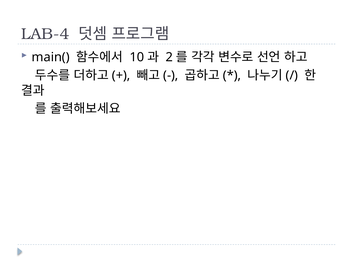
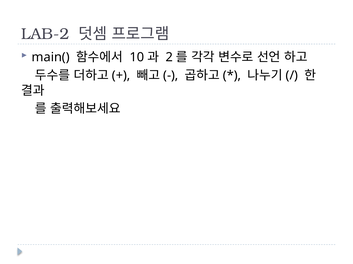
LAB-4: LAB-4 -> LAB-2 (45, 34)
